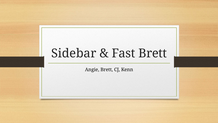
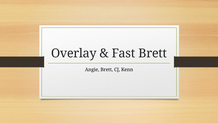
Sidebar: Sidebar -> Overlay (74, 53)
